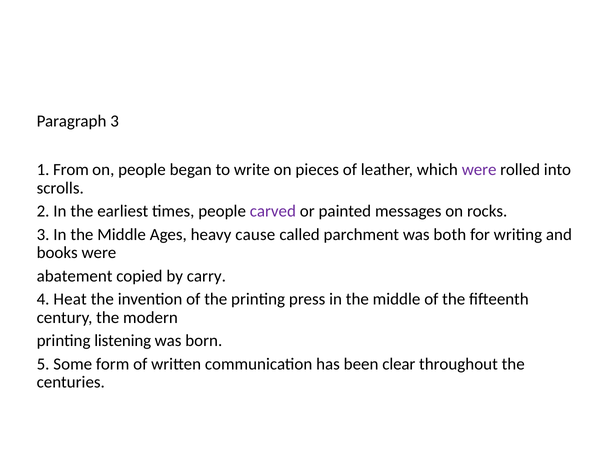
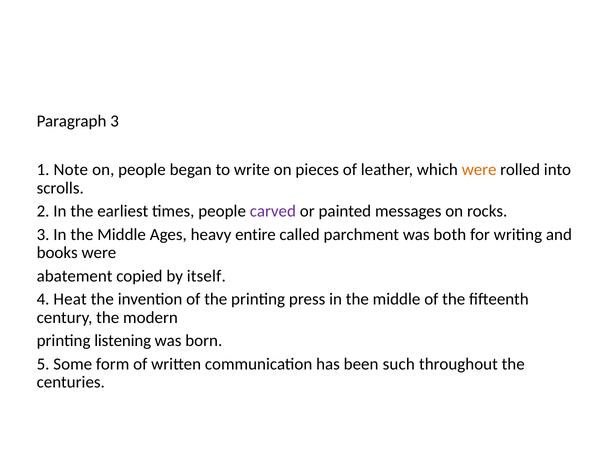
From: From -> Note (71, 170)
were colour: purple -> orange (479, 170)
cause: cause -> entire (255, 235)
carry: carry -> itself (206, 276)
clear: clear -> such (399, 364)
